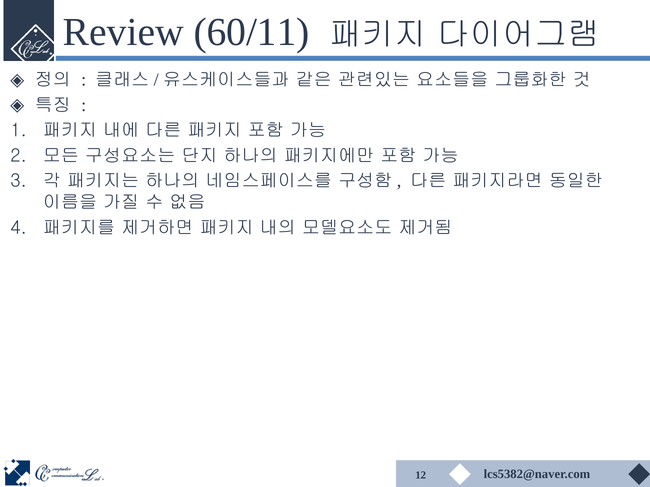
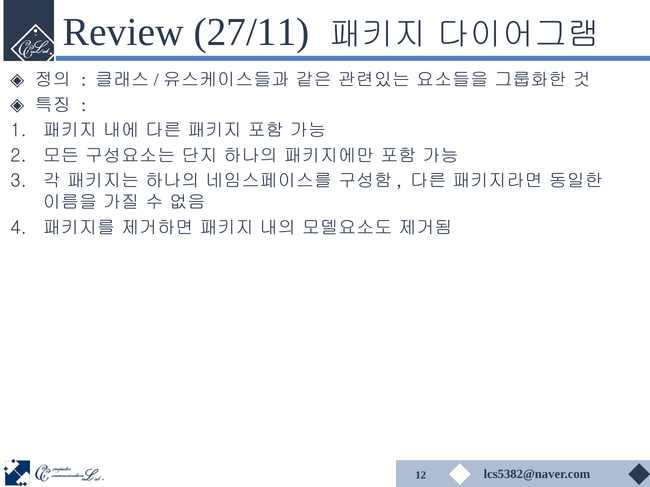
60/11: 60/11 -> 27/11 (252, 32)
